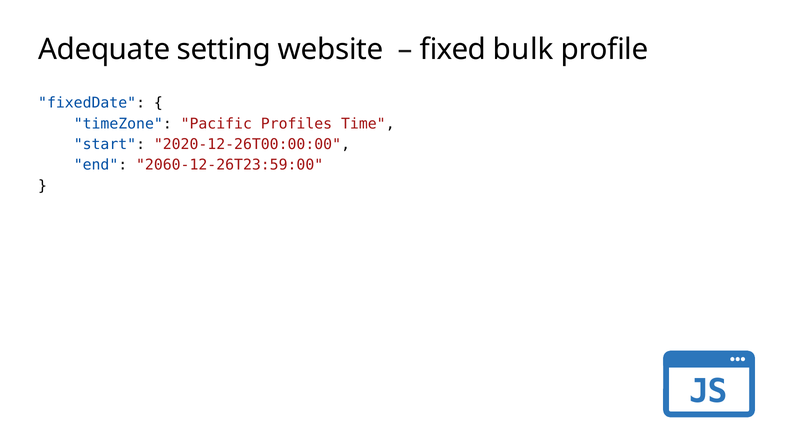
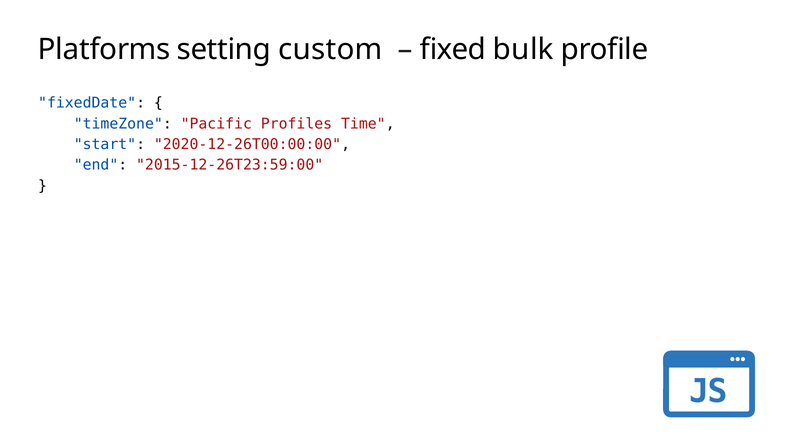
Adequate: Adequate -> Platforms (104, 49)
website: website -> custom (330, 49)
2060-12-26T23:59:00: 2060-12-26T23:59:00 -> 2015-12-26T23:59:00 (230, 165)
